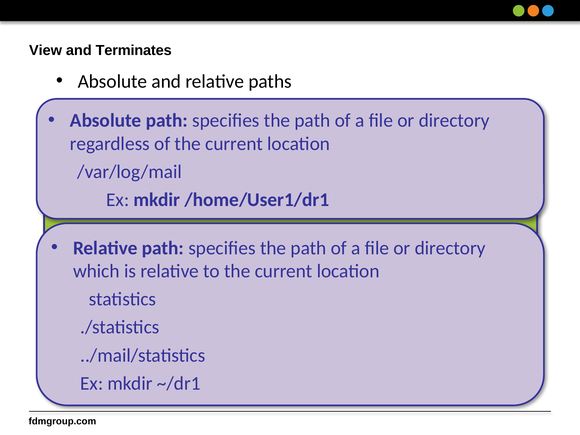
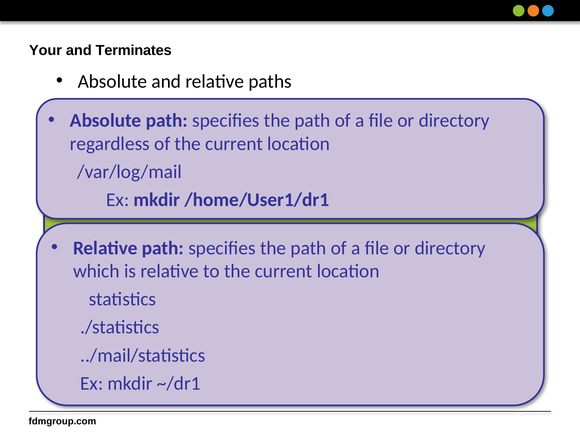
View: View -> Your (45, 50)
